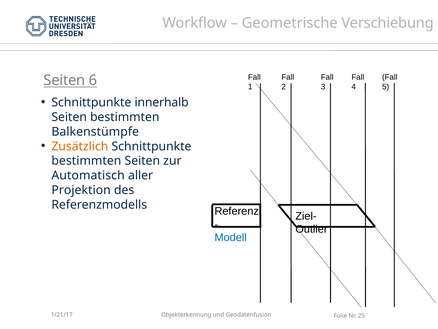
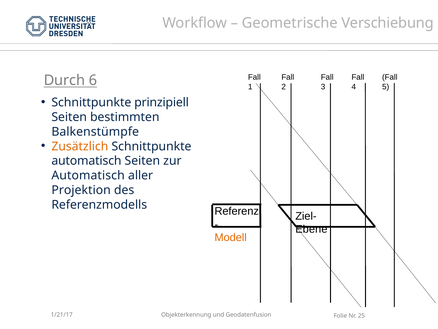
Seiten: Seiten -> Durch (64, 80)
innerhalb: innerhalb -> prinzipiell (162, 102)
bestimmten: bestimmten -> automatisch (86, 161)
Outlier: Outlier -> Ebene (311, 229)
Modell colour: blue -> orange (231, 237)
